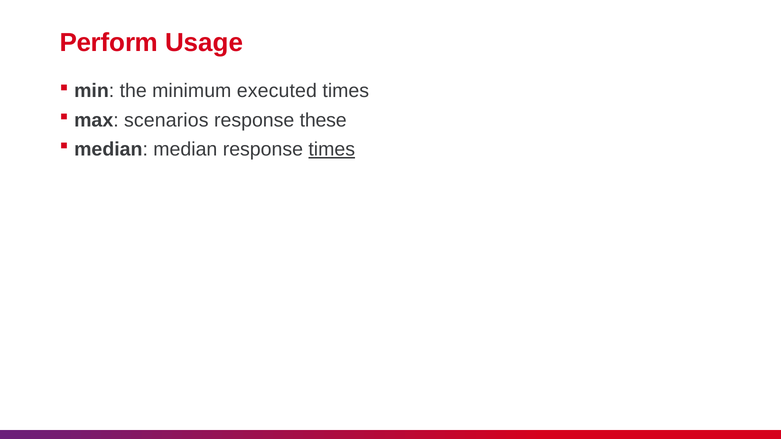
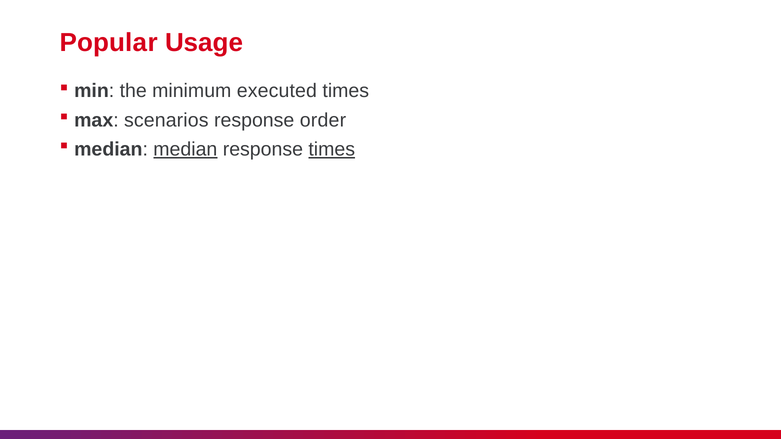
Perform: Perform -> Popular (109, 43)
these: these -> order (323, 120)
median underline: none -> present (185, 149)
